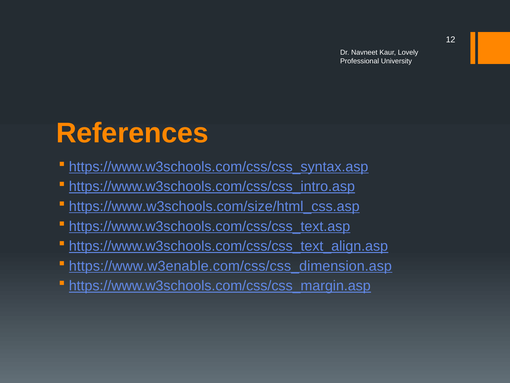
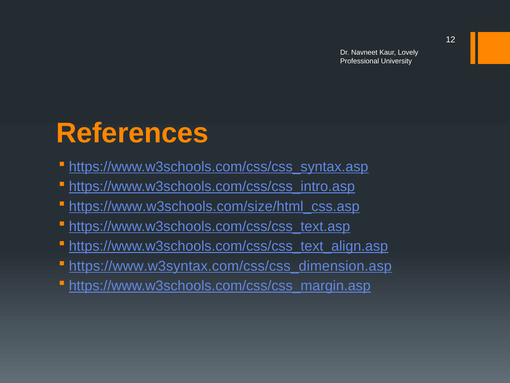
https://www.w3enable.com/css/css_dimension.asp: https://www.w3enable.com/css/css_dimension.asp -> https://www.w3syntax.com/css/css_dimension.asp (230, 266)
